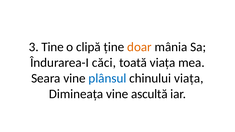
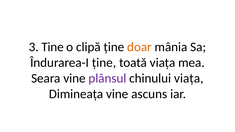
Îndurarea-I căci: căci -> ține (104, 63)
plânsul colour: blue -> purple (107, 78)
ascultă: ascultă -> ascuns (149, 94)
